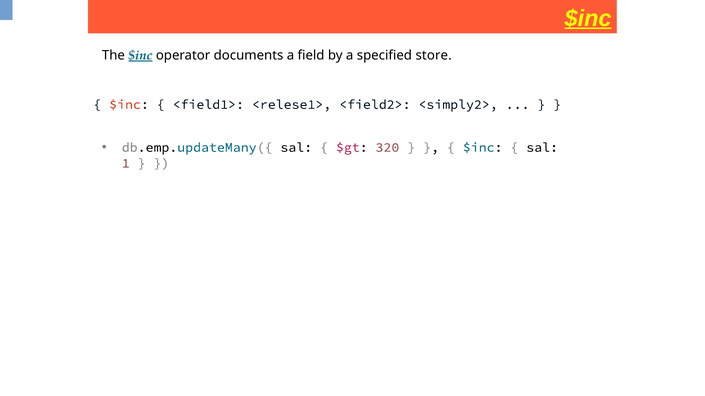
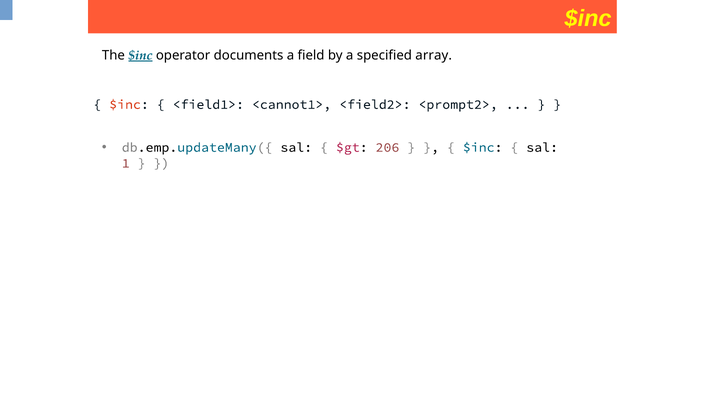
$inc underline: present -> none (588, 18)
store: store -> array (434, 56)
<relese1>: <relese1> -> <cannot1> (292, 105)
<simply2>: <simply2> -> <prompt2> (458, 105)
320: 320 -> 206 (387, 148)
